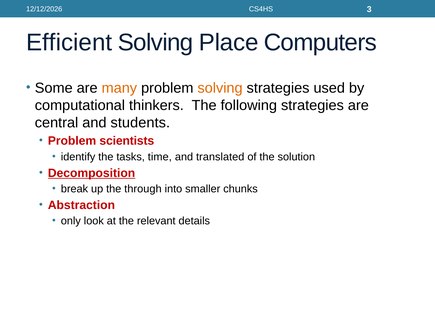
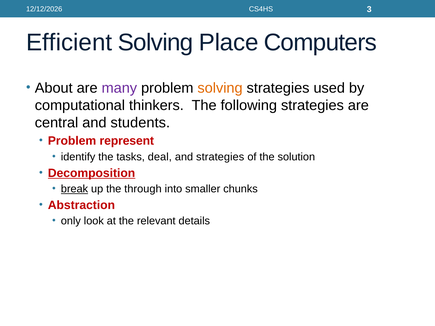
Some: Some -> About (54, 88)
many colour: orange -> purple (119, 88)
scientists: scientists -> represent (127, 141)
time: time -> deal (160, 157)
and translated: translated -> strategies (220, 157)
break underline: none -> present (74, 189)
